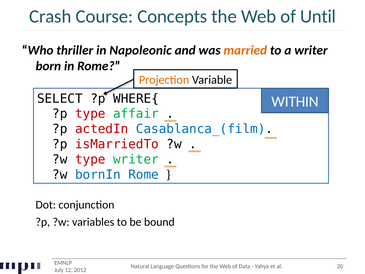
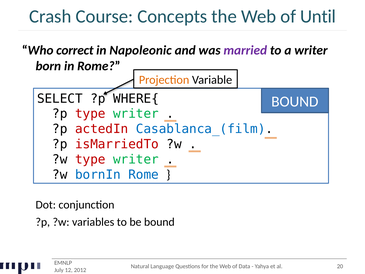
thriller: thriller -> correct (75, 50)
married colour: orange -> purple (245, 50)
WITHIN: WITHIN -> BOUND (295, 101)
?p type affair: affair -> writer (136, 114)
